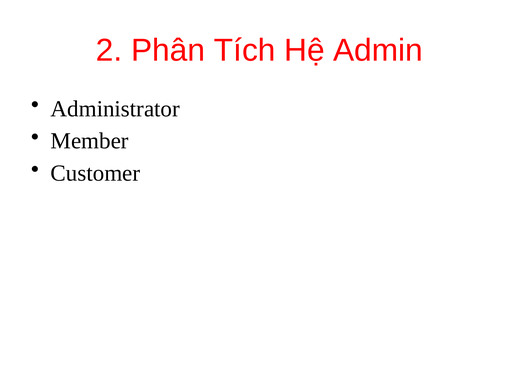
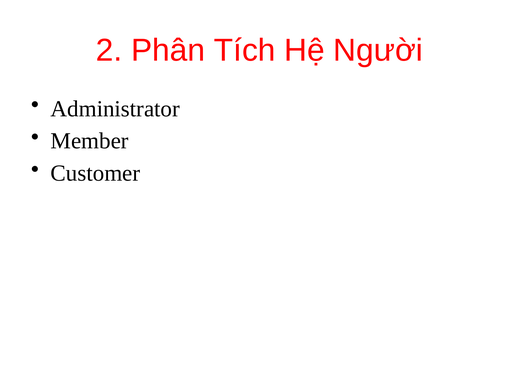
Admin: Admin -> Người (378, 50)
